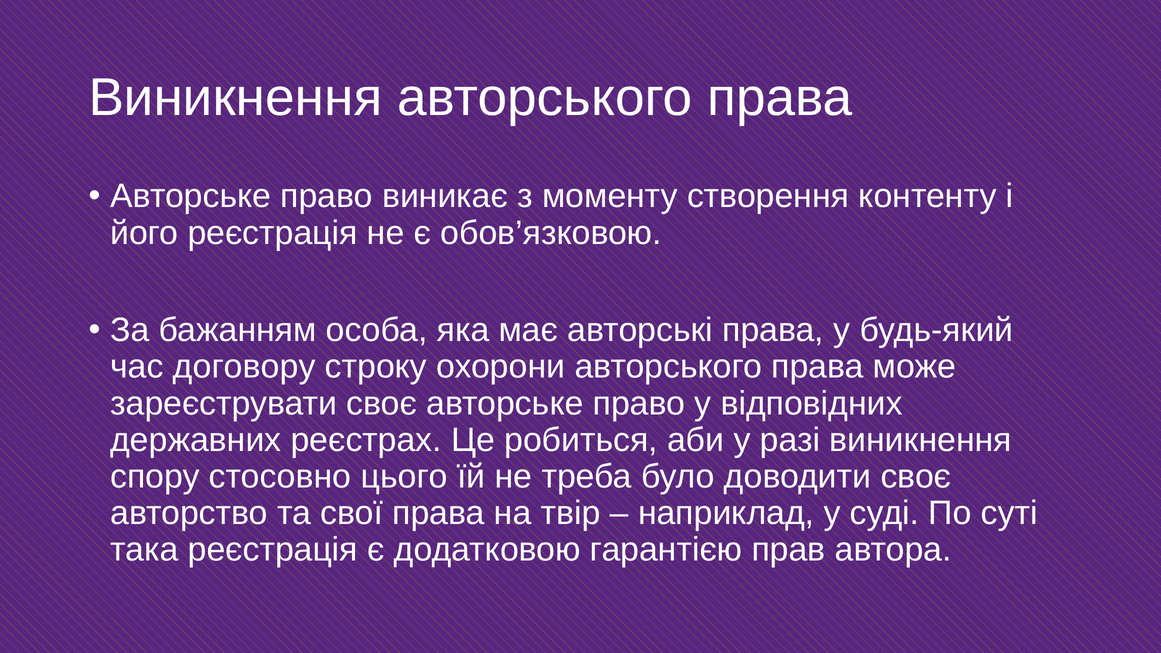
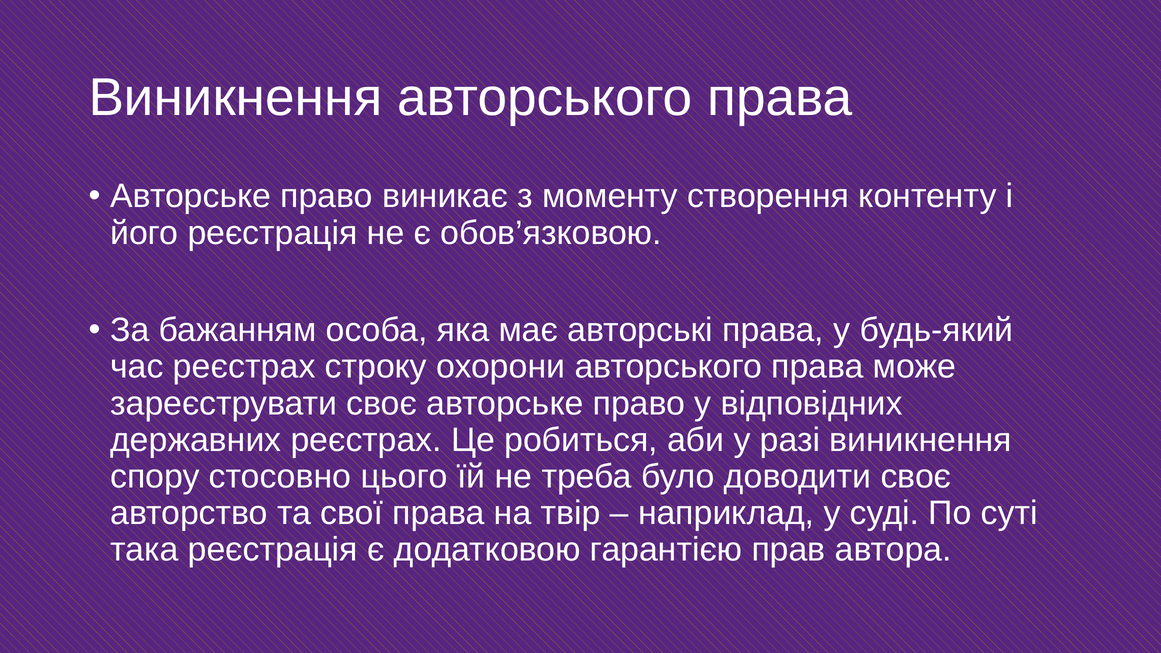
час договору: договору -> реєстрах (244, 367)
